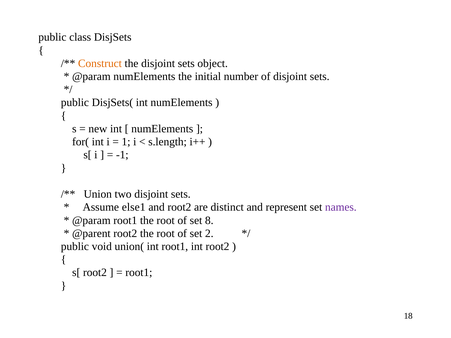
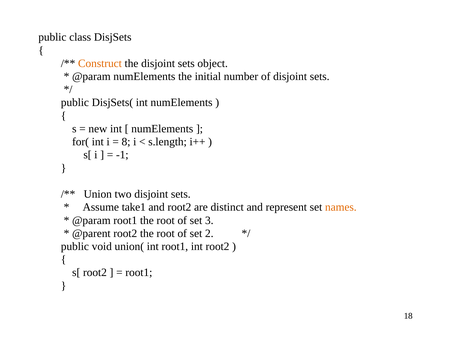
1: 1 -> 8 (126, 142)
else1: else1 -> take1 (134, 207)
names colour: purple -> orange (341, 207)
8: 8 -> 3 (209, 220)
